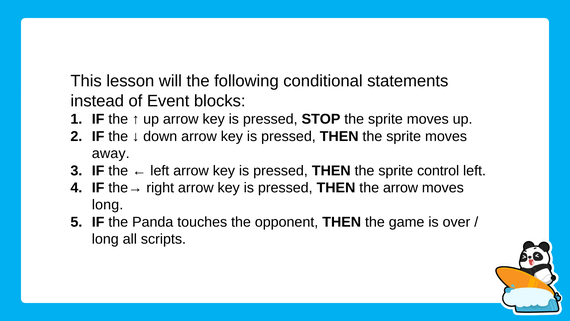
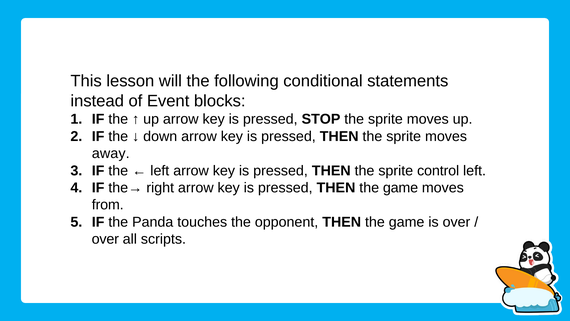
pressed THEN the arrow: arrow -> game (401, 188)
long: long -> from (108, 205)
long: long -> over (105, 239)
